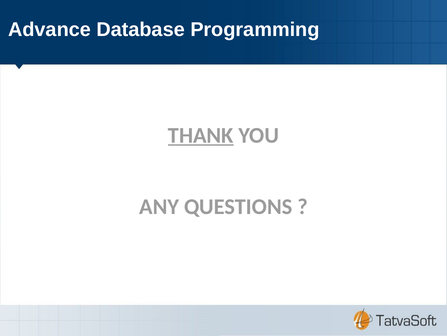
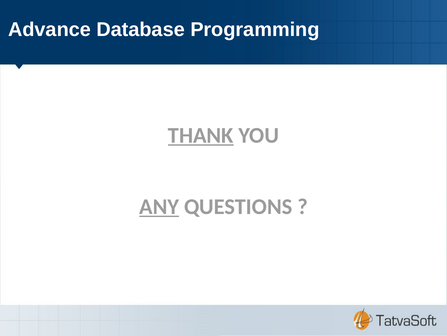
ANY underline: none -> present (159, 206)
